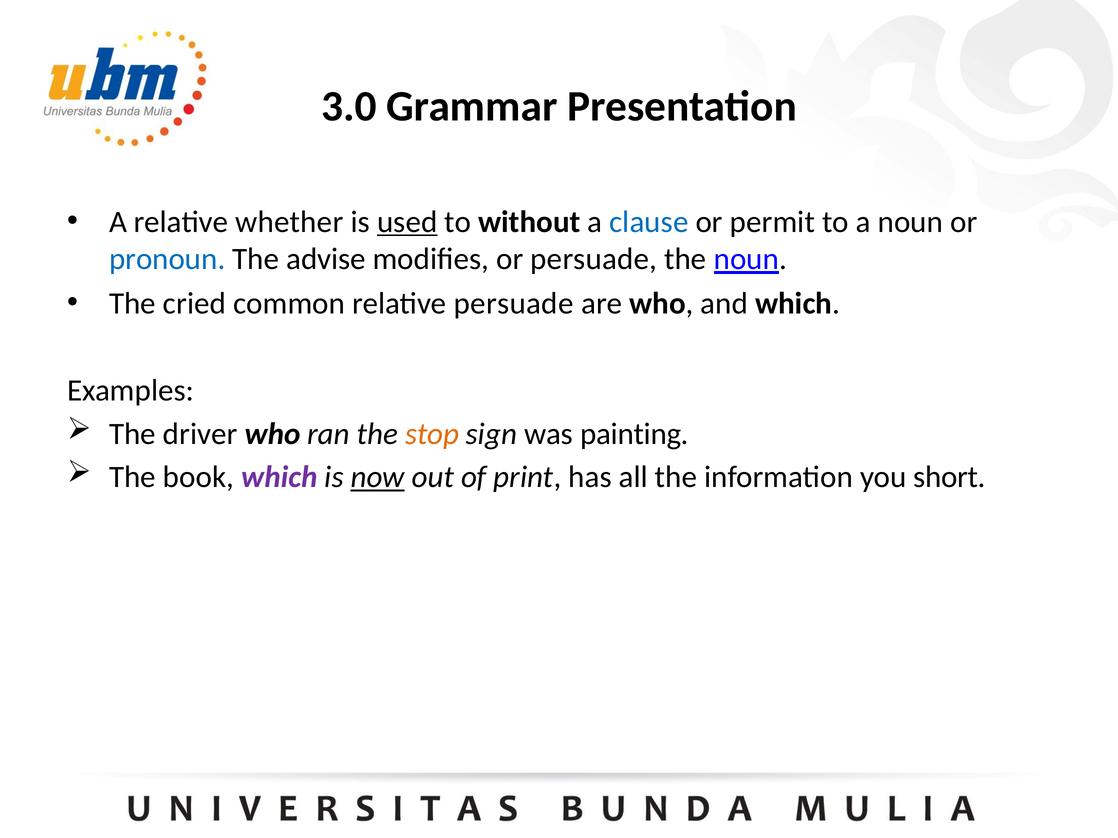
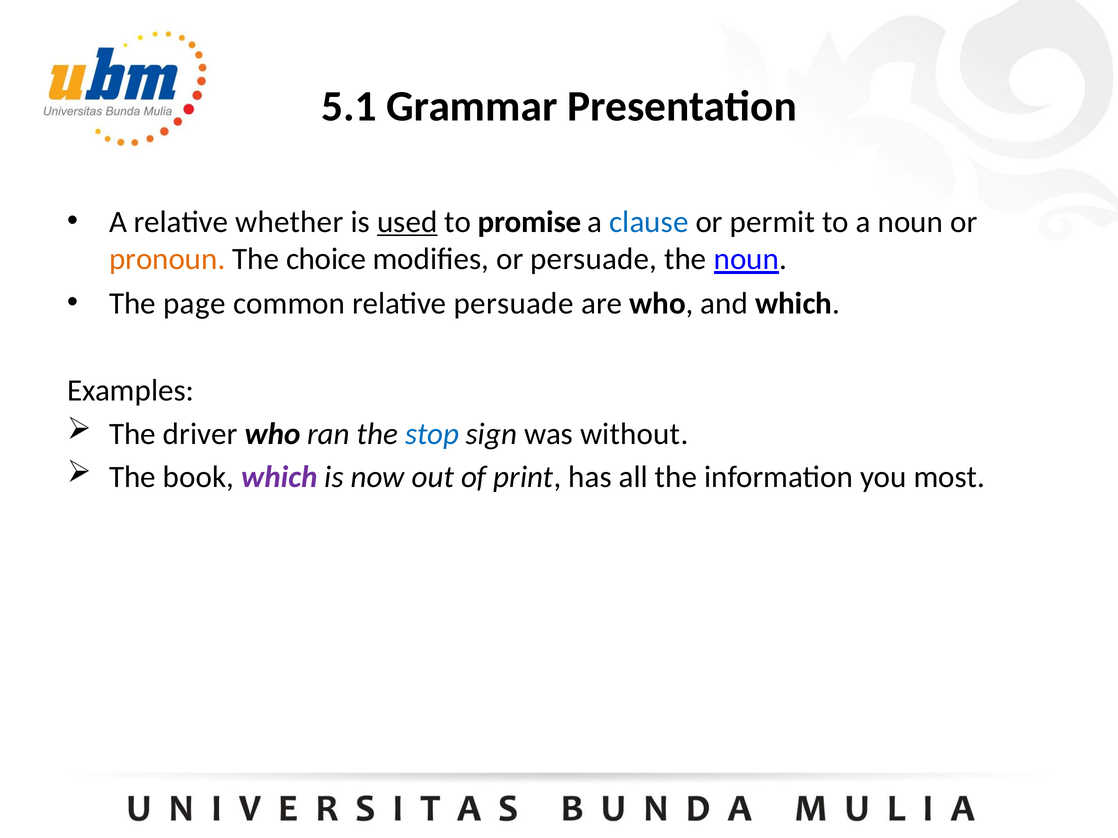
3.0: 3.0 -> 5.1 (349, 106)
without: without -> promise (529, 222)
pronoun colour: blue -> orange (167, 259)
advise: advise -> choice (326, 259)
cried: cried -> page (194, 304)
stop colour: orange -> blue (432, 434)
painting: painting -> without (634, 434)
now underline: present -> none (378, 478)
short: short -> most (949, 478)
